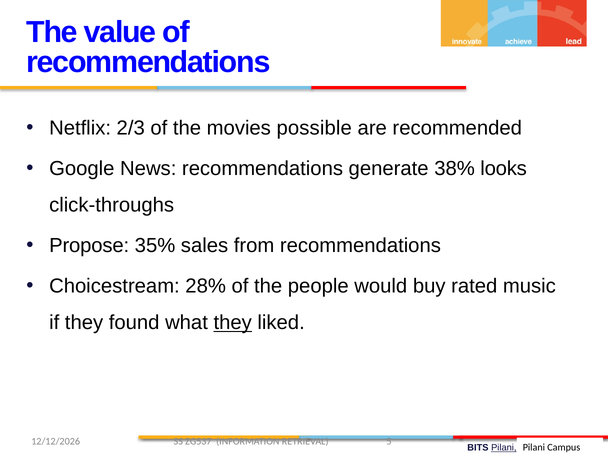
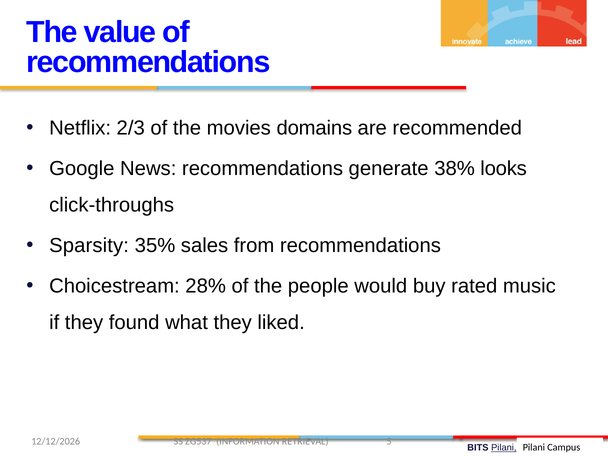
possible: possible -> domains (314, 128)
Propose: Propose -> Sparsity (89, 246)
they underline: present -> none (233, 323)
